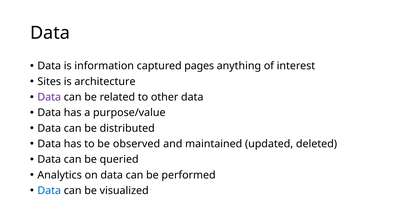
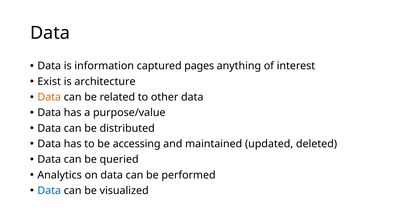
Sites: Sites -> Exist (49, 82)
Data colour: purple -> orange (49, 97)
observed: observed -> accessing (137, 144)
